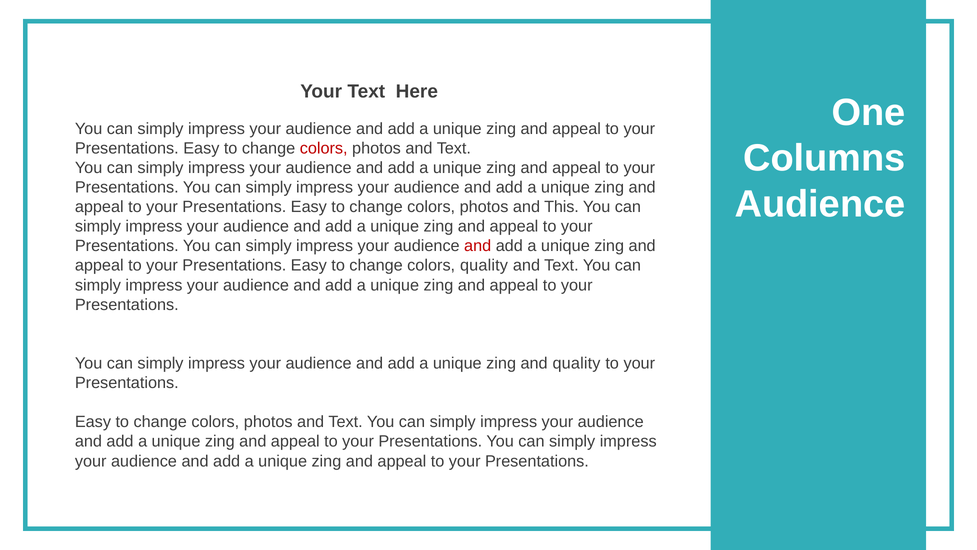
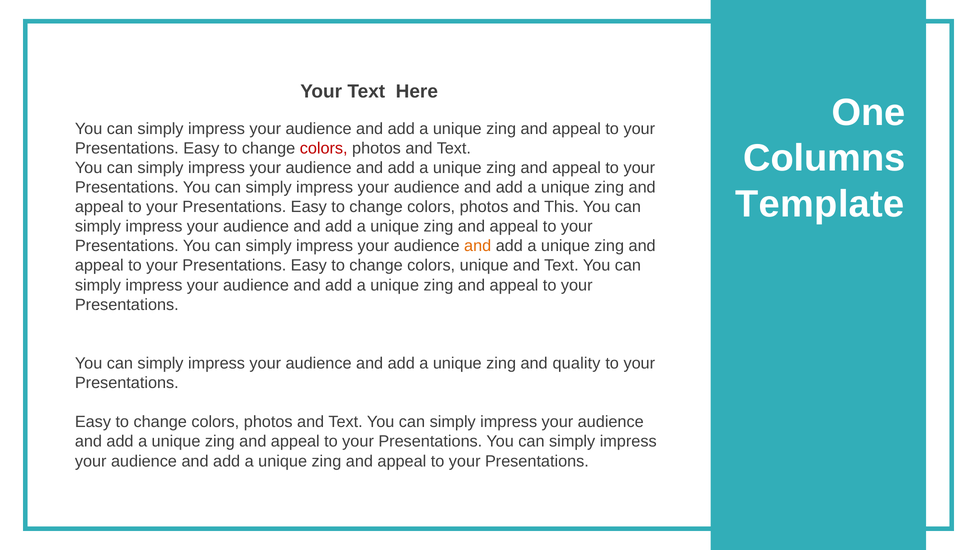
Audience: Audience -> Template (820, 204)
and colour: red -> orange (478, 246)
colors quality: quality -> unique (484, 265)
